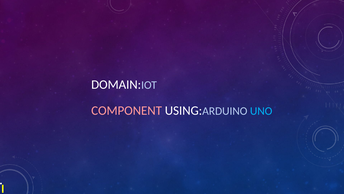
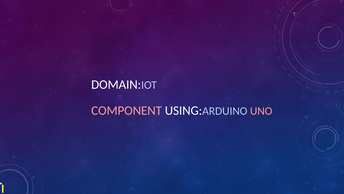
UNO colour: light blue -> pink (261, 111)
